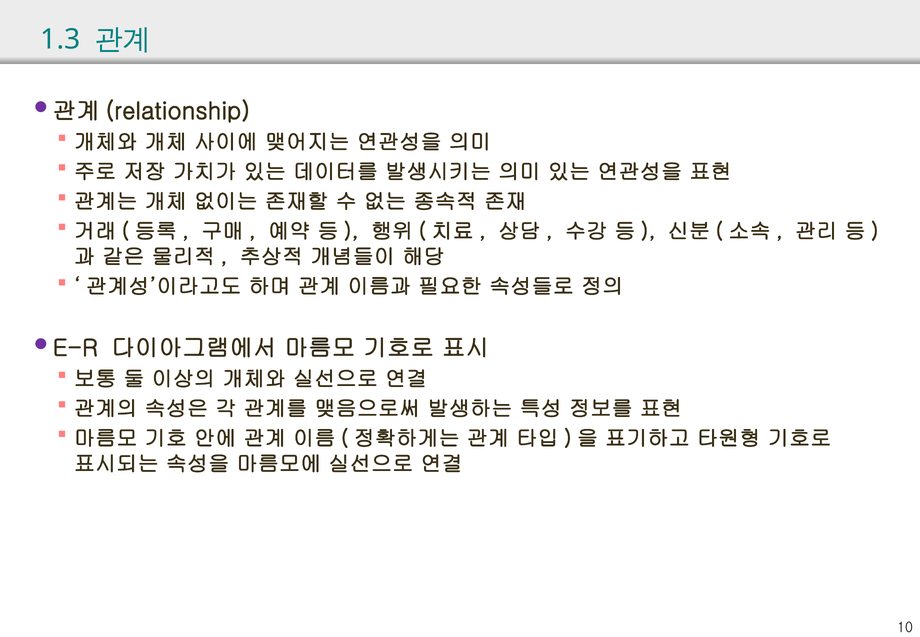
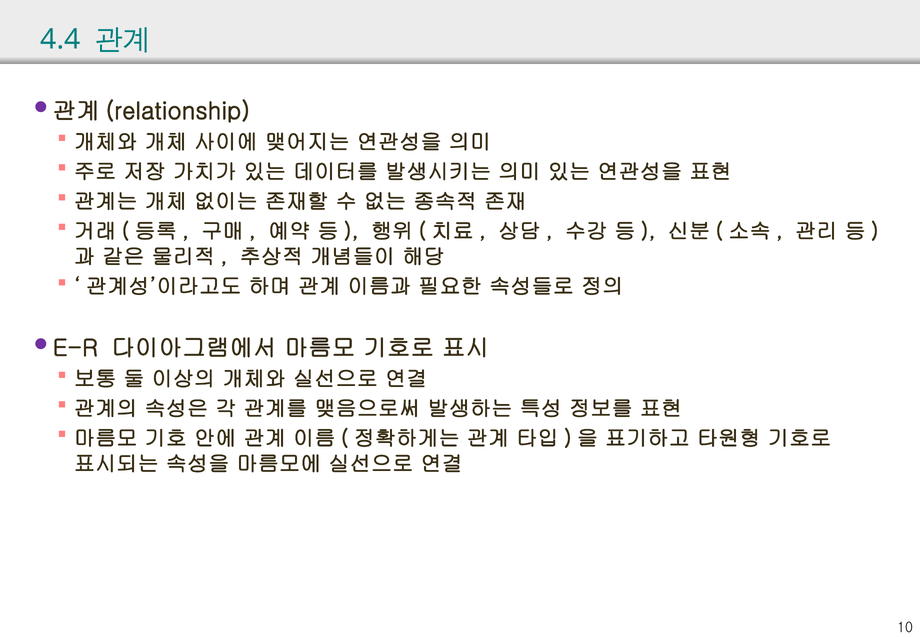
1.3: 1.3 -> 4.4 (60, 40)
